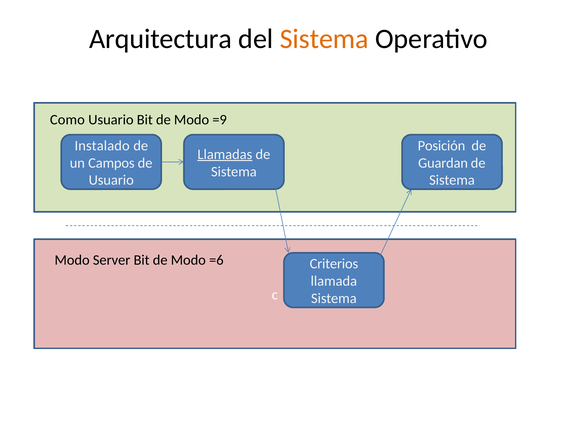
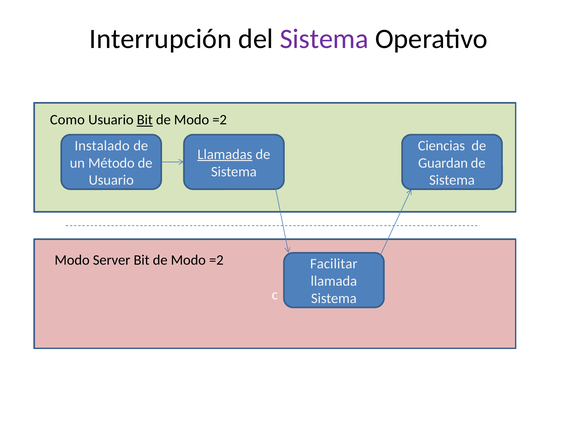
Arquitectura: Arquitectura -> Interrupción (161, 39)
Sistema colour: orange -> purple (324, 39)
Bit underline: none -> present (145, 120)
=9: =9 -> =2 (220, 120)
Posición: Posición -> Ciencias (441, 146)
Campos: Campos -> Método (111, 163)
=6: =6 -> =2 (216, 260)
Criterios: Criterios -> Facilitar (334, 264)
